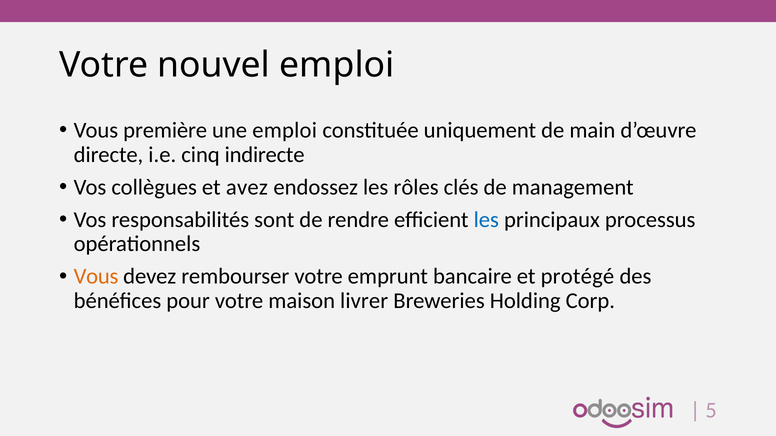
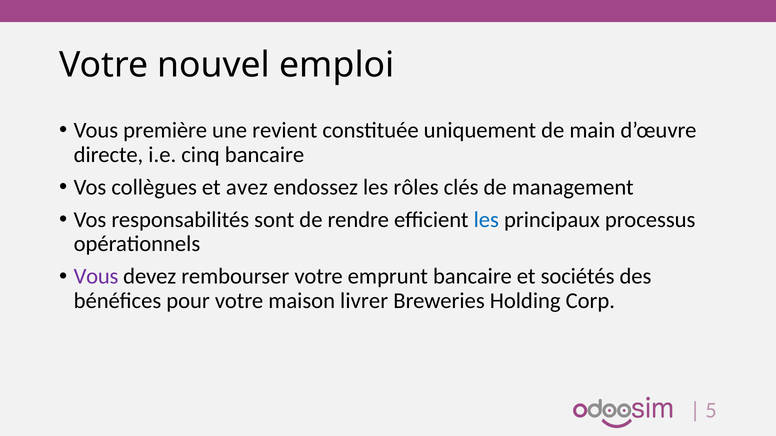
une emploi: emploi -> revient (285, 130)
cinq indirecte: indirecte -> bancaire (265, 155)
Vous colour: orange -> purple (96, 277)
protégé: protégé -> sociétés (578, 277)
